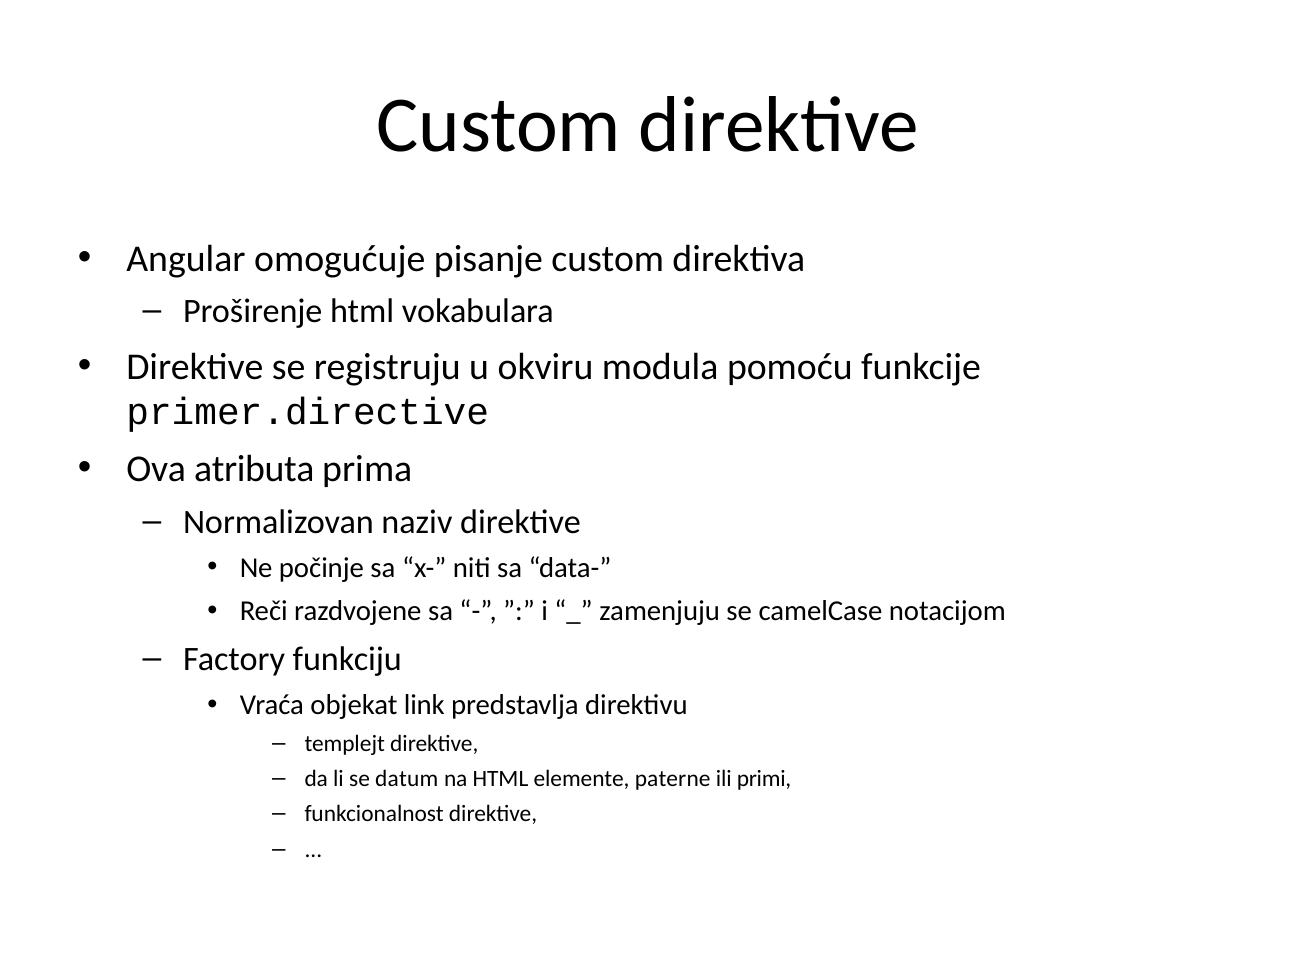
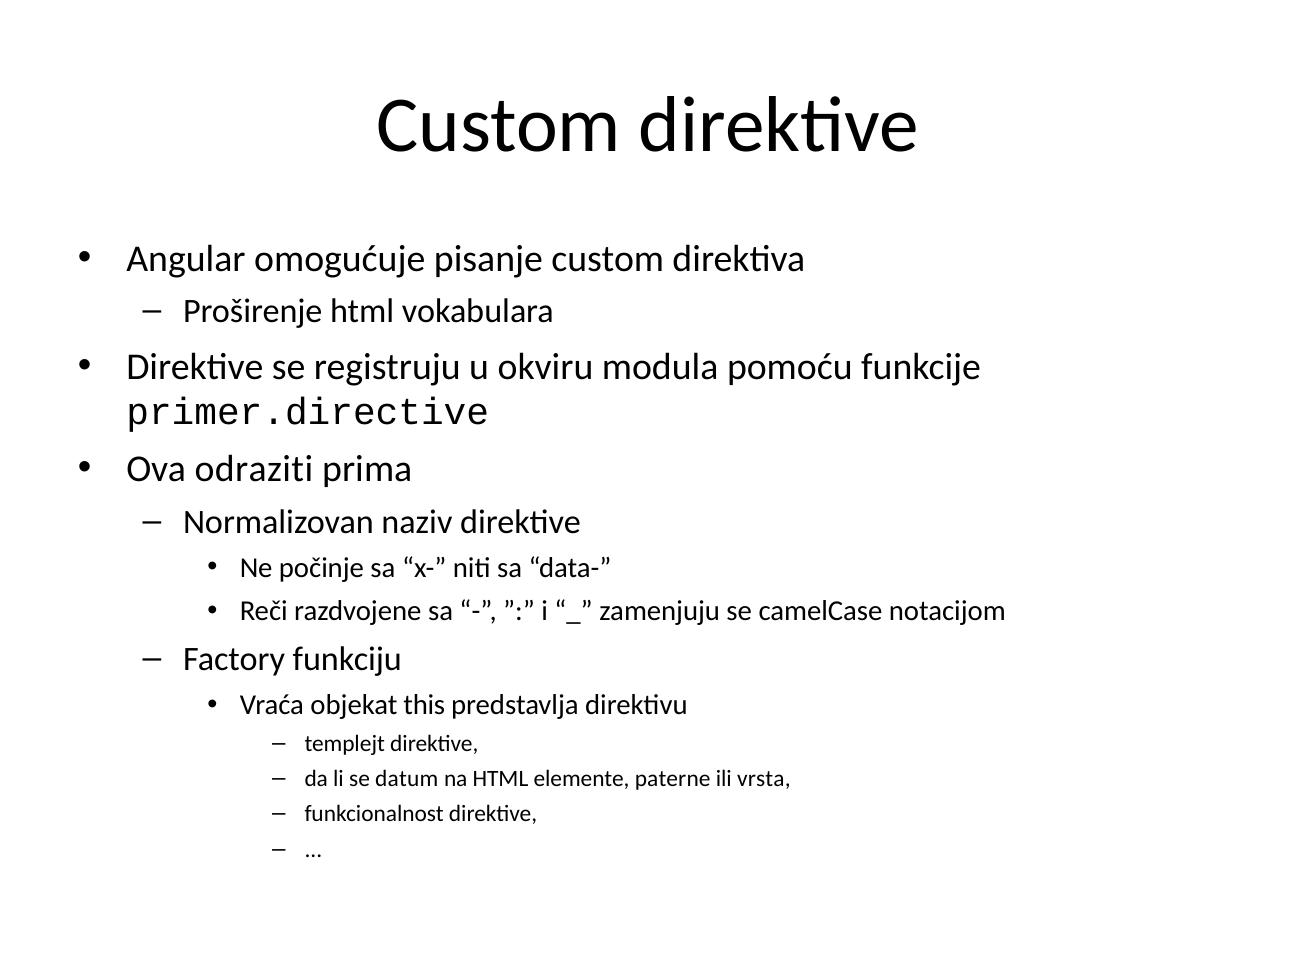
atributa: atributa -> odraziti (254, 469)
link: link -> this (424, 705)
primi: primi -> vrsta (764, 779)
